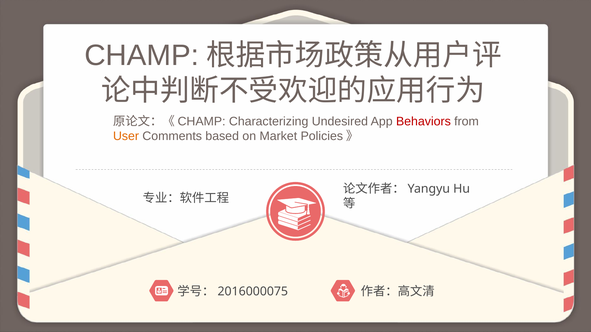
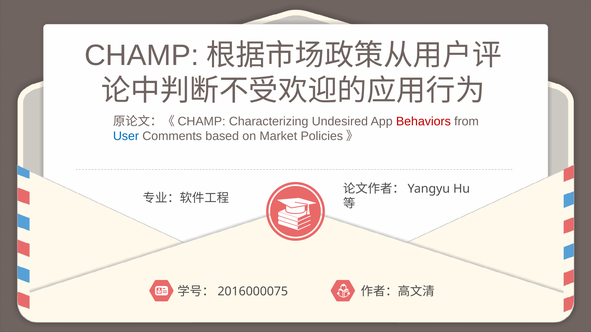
User colour: orange -> blue (126, 136)
